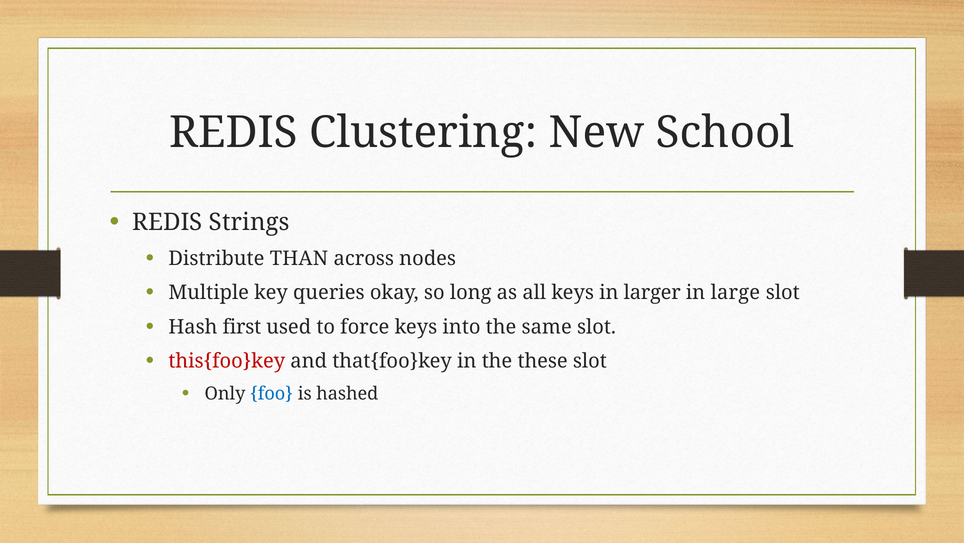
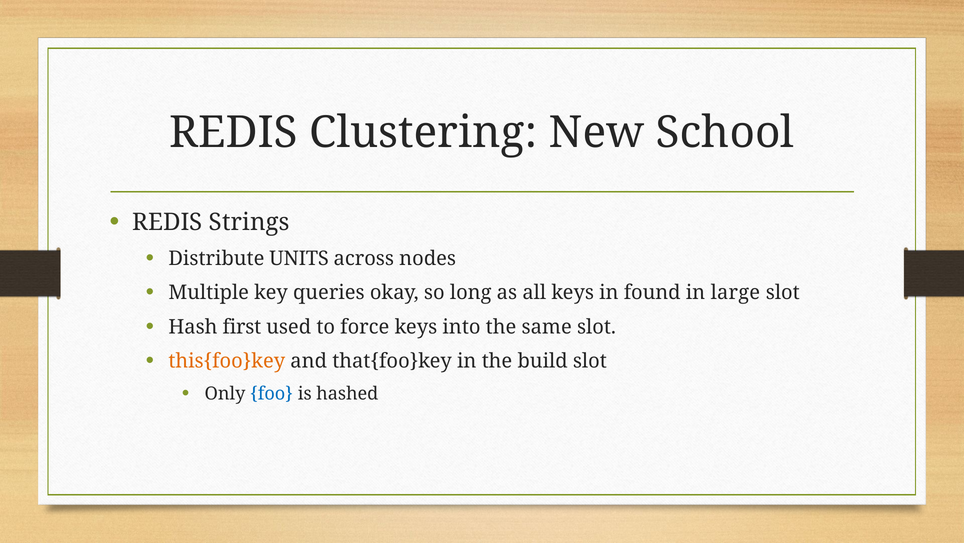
THAN: THAN -> UNITS (299, 258)
larger: larger -> found (652, 292)
this{foo}key colour: red -> orange (227, 361)
these: these -> build (543, 361)
